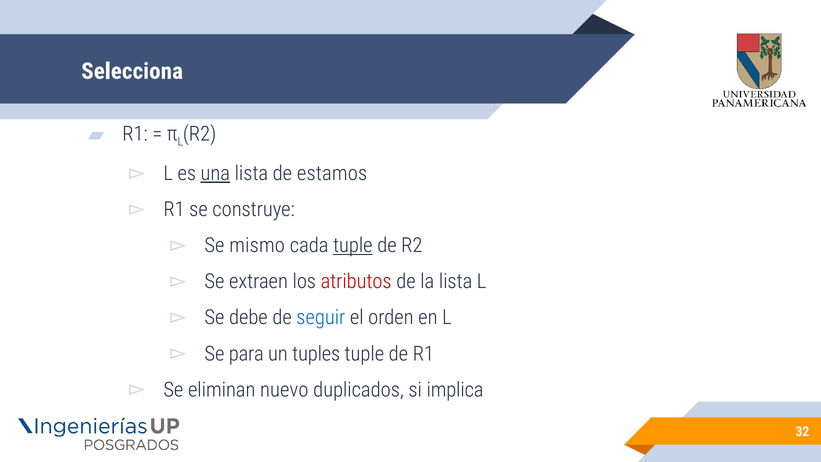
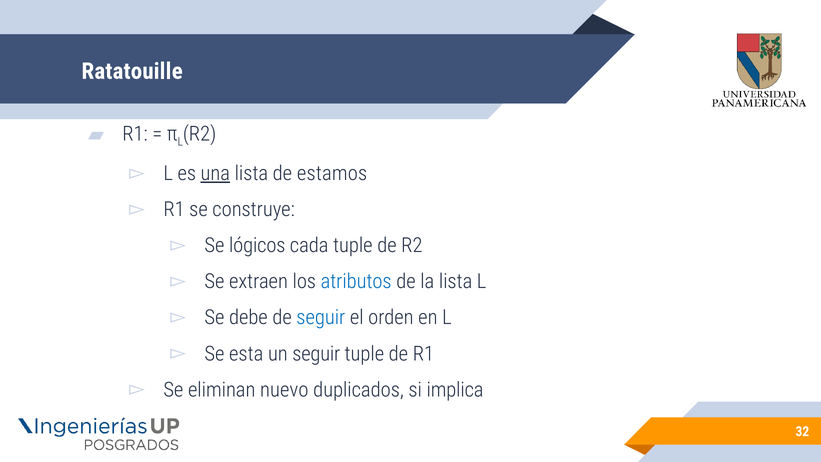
Selecciona: Selecciona -> Ratatouille (132, 71)
mismo: mismo -> lógicos (257, 245)
tuple underline: present -> none (353, 245)
atributos colour: red -> blue (356, 282)
para: para -> esta (246, 354)
un tuples: tuples -> seguir (316, 354)
